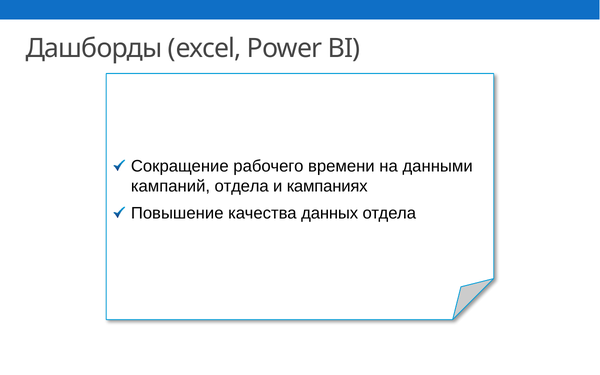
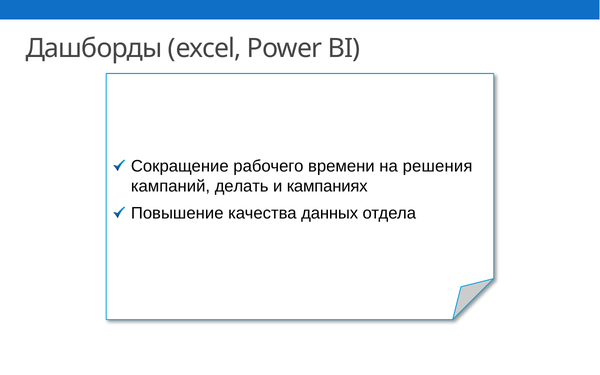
данными: данными -> решения (438, 166)
кампаний отдела: отдела -> делать (242, 186)
